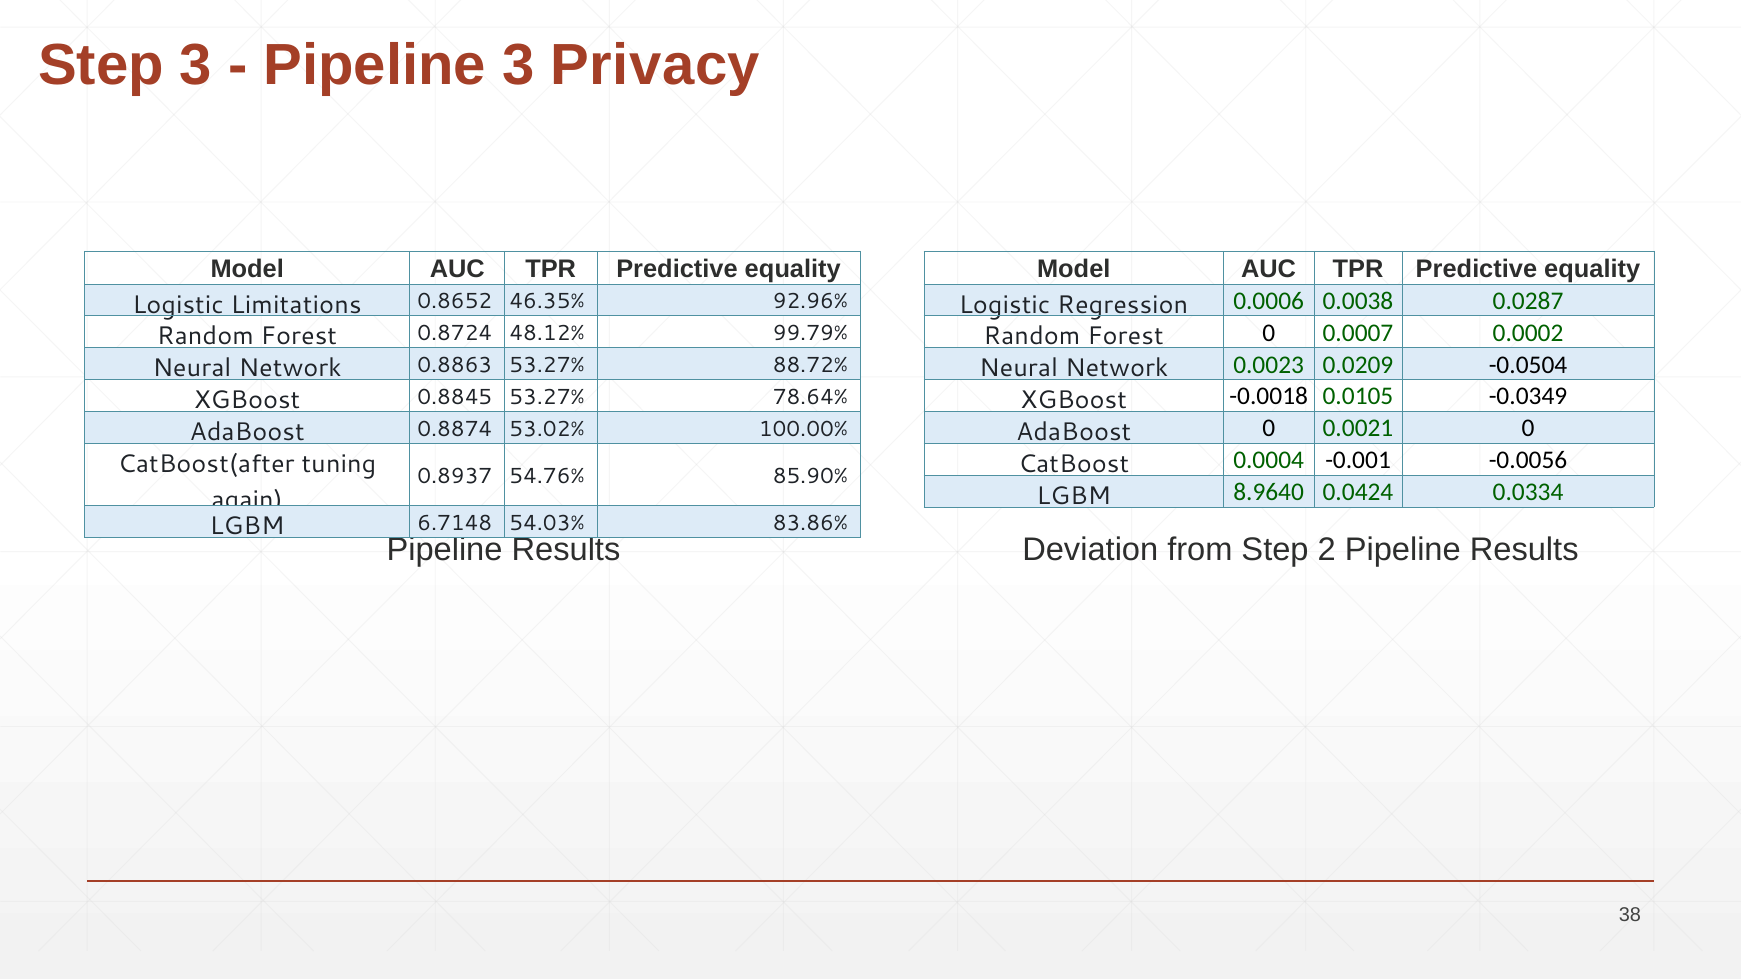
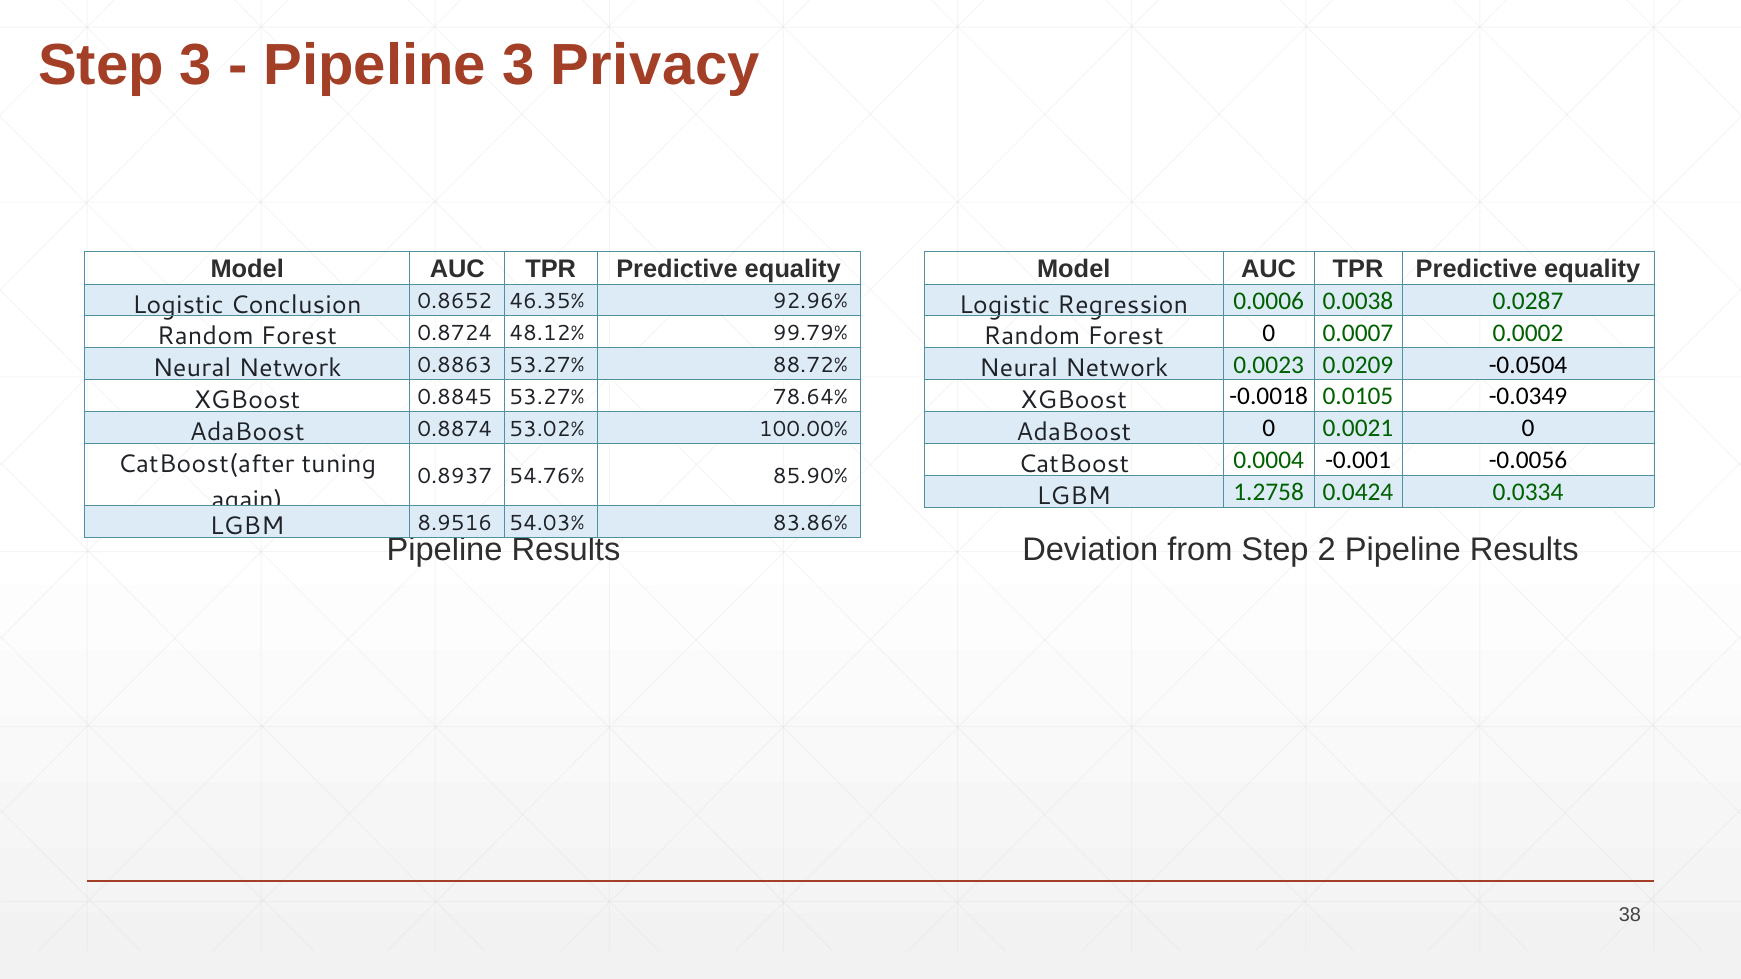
Limitations: Limitations -> Conclusion (296, 305)
8.9640: 8.9640 -> 1.2758 (1269, 492)
6.7148: 6.7148 -> 8.9516 (455, 524)
